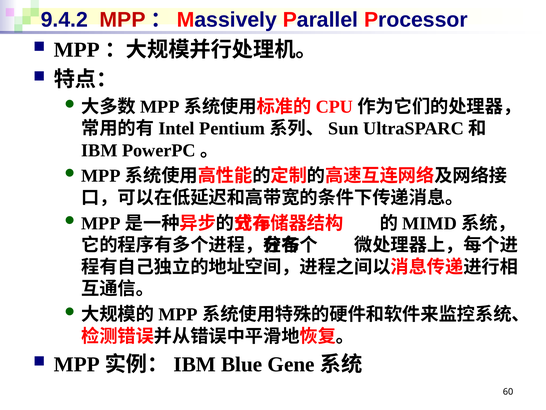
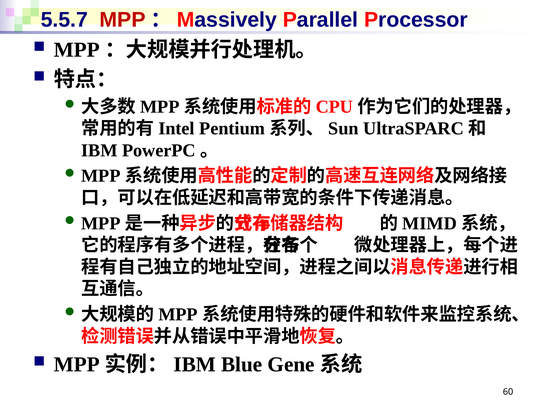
9.4.2: 9.4.2 -> 5.5.7 (64, 20)
